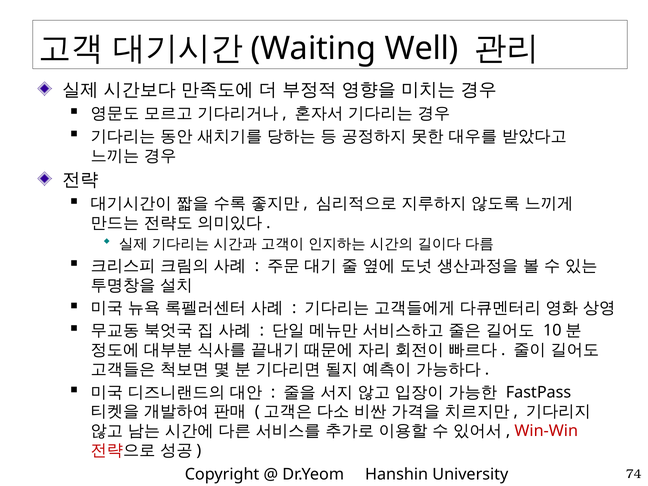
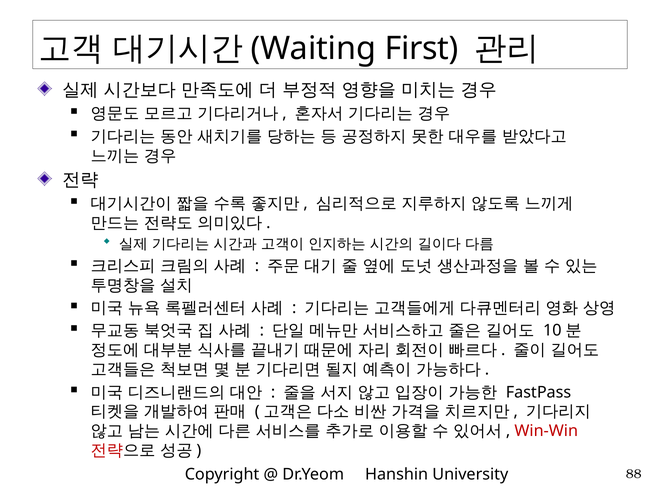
Well: Well -> First (422, 48)
74: 74 -> 88 (634, 474)
